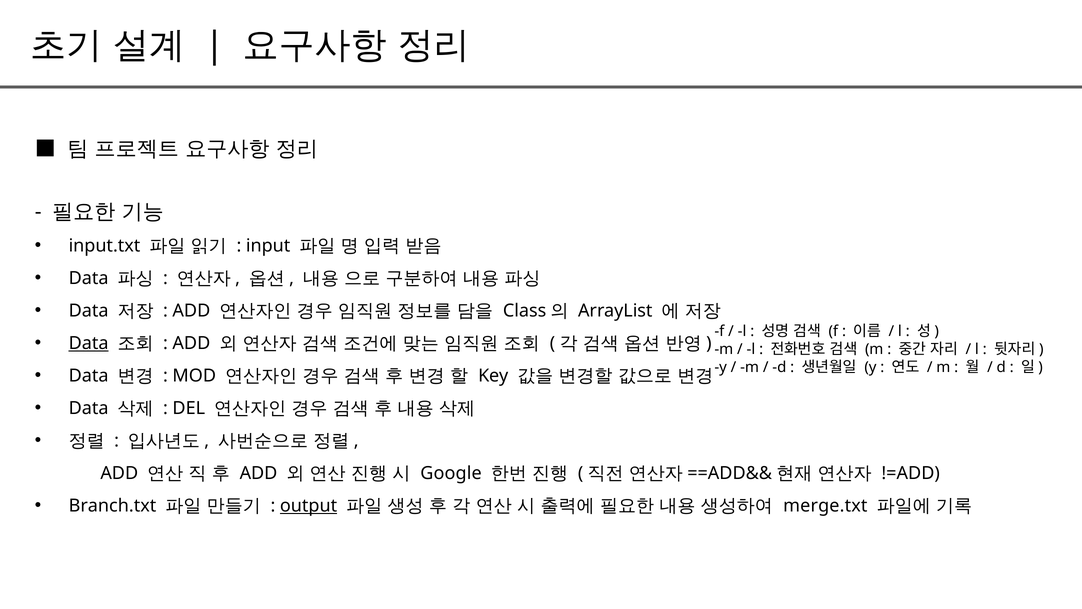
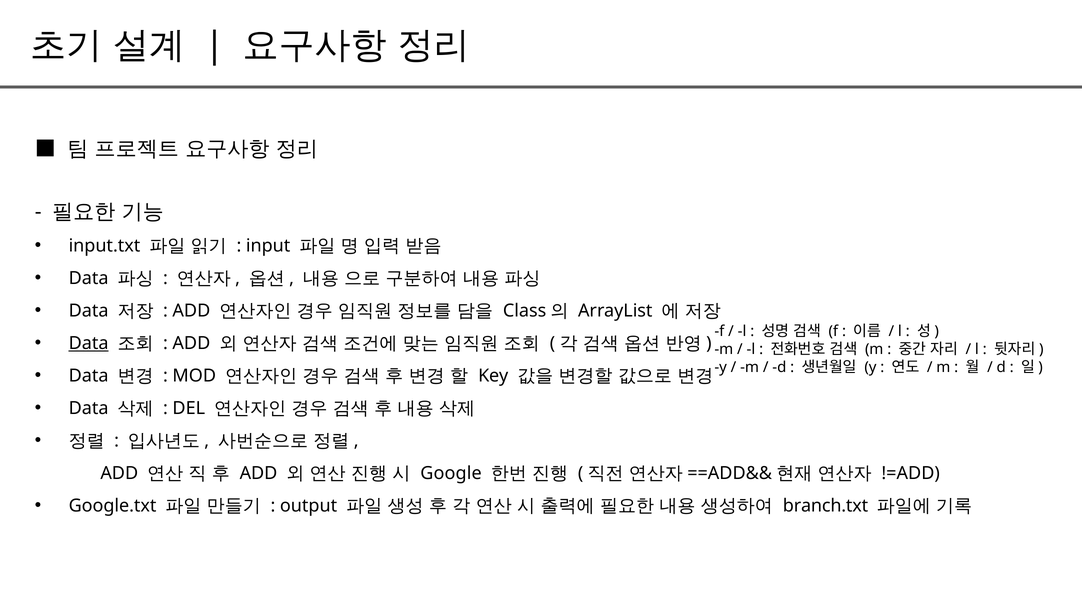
Branch.txt: Branch.txt -> Google.txt (113, 505)
output underline: present -> none (309, 505)
merge.txt: merge.txt -> branch.txt (826, 505)
